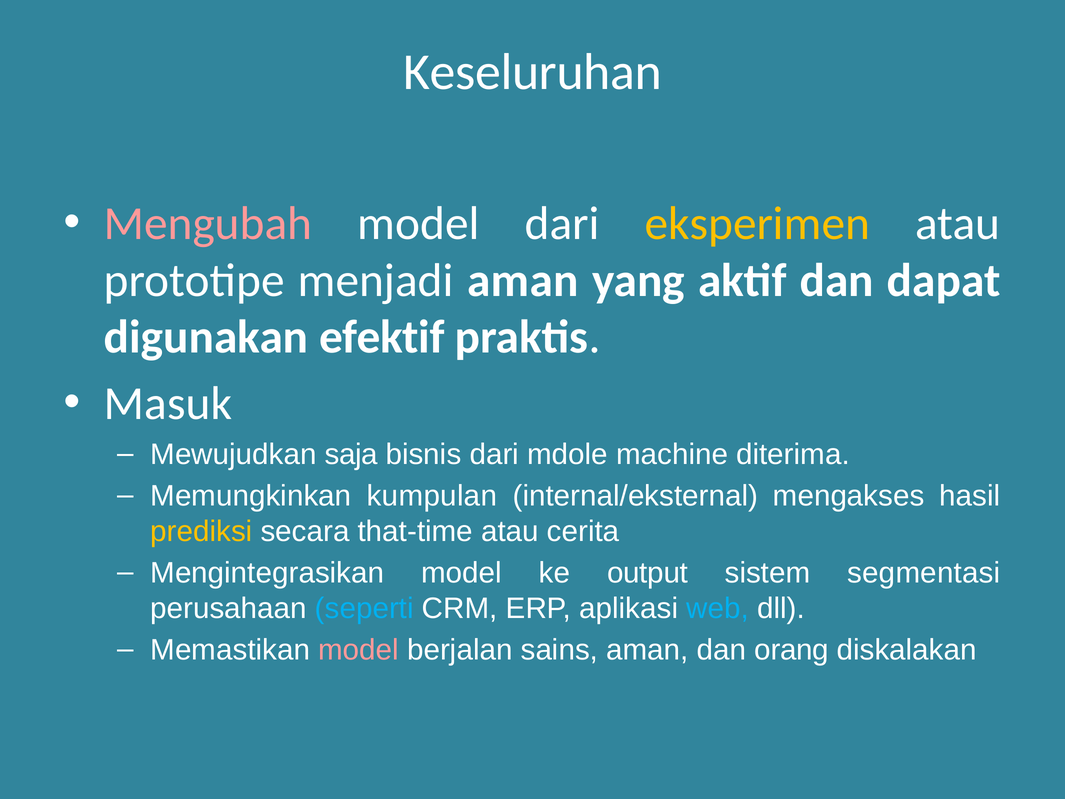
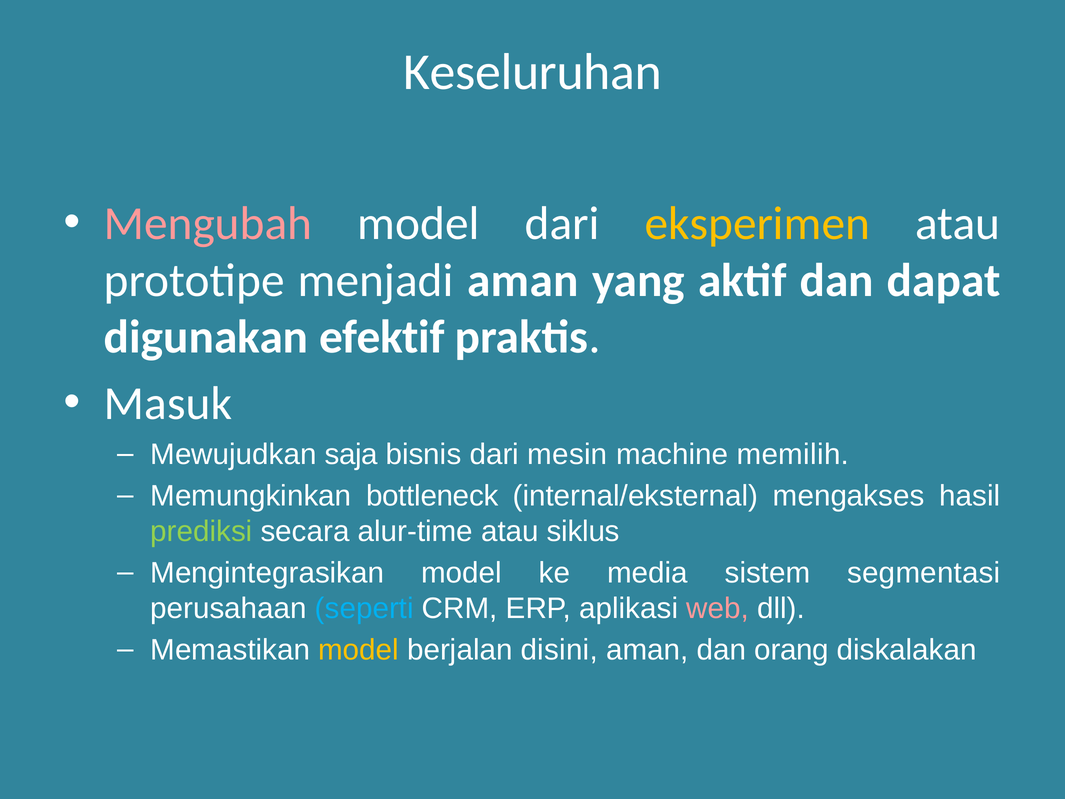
mdole: mdole -> mesin (567, 454)
diterima: diterima -> memilih (793, 454)
kumpulan: kumpulan -> bottleneck (432, 496)
prediksi colour: yellow -> light green (201, 531)
that-time: that-time -> alur-time (415, 531)
cerita: cerita -> siklus (583, 531)
output: output -> media (647, 573)
web colour: light blue -> pink (718, 608)
model colour: pink -> yellow (359, 650)
sains: sains -> disini (559, 650)
